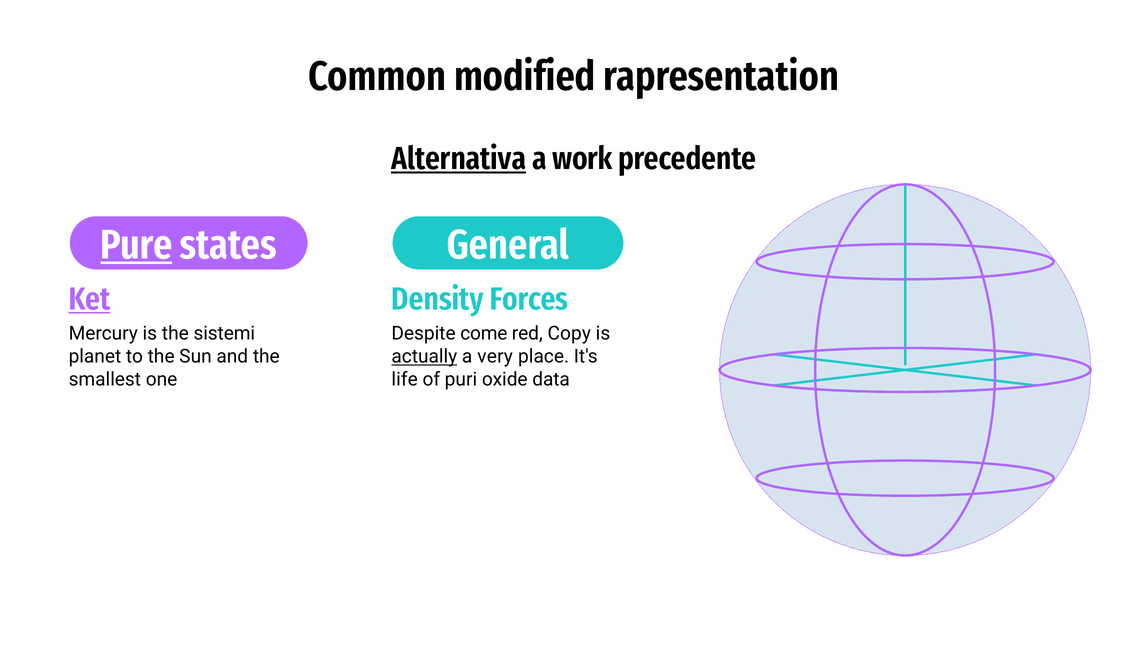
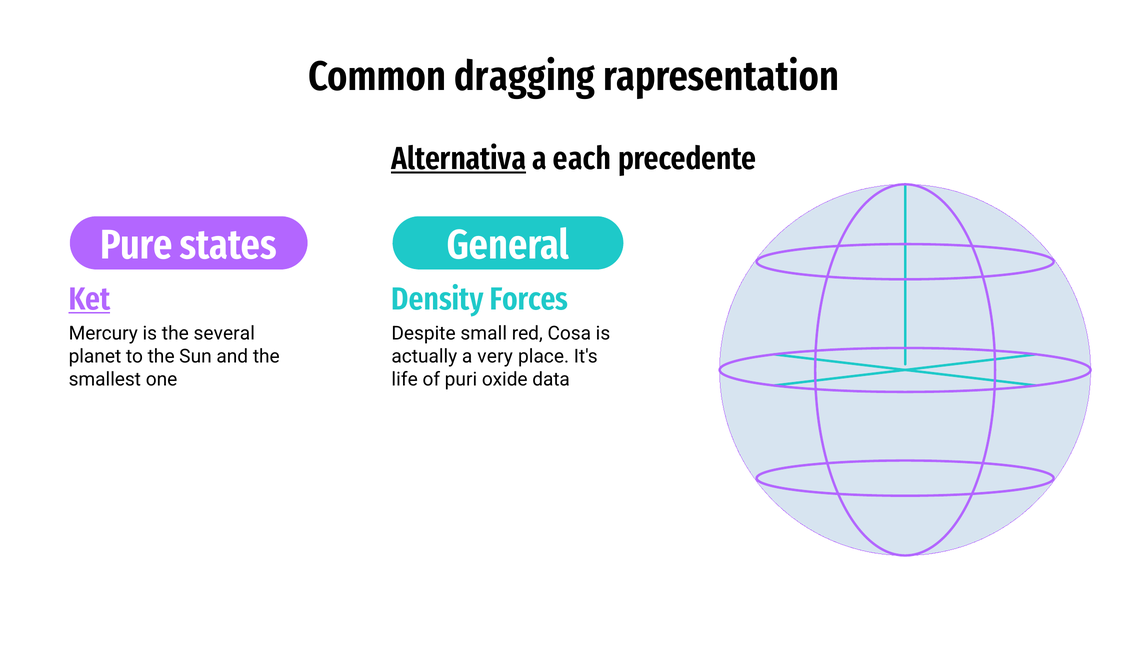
modified: modified -> dragging (525, 77)
work: work -> each (582, 159)
Pure underline: present -> none (136, 245)
sistemi: sistemi -> several (224, 334)
come: come -> small (484, 334)
Copy: Copy -> Cosa (569, 334)
actually underline: present -> none (424, 356)
